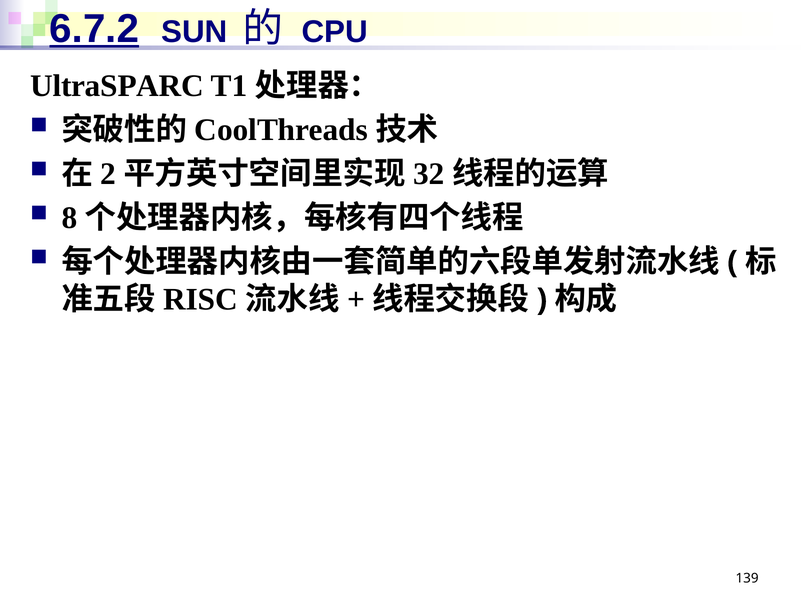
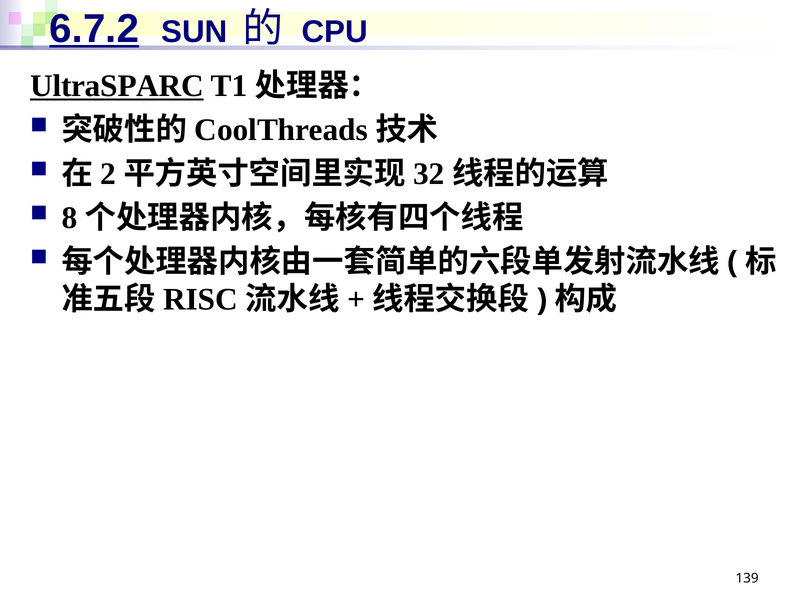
UltraSPARC underline: none -> present (117, 86)
